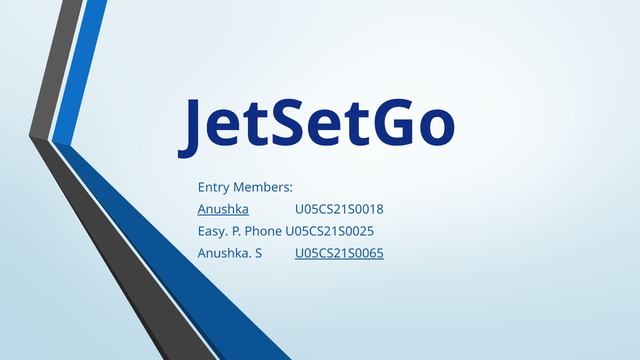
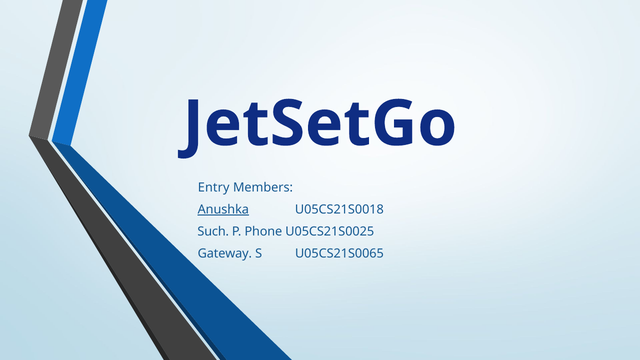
Easy: Easy -> Such (213, 232)
Anushka: Anushka -> Gateway (225, 254)
U05CS21S0065 underline: present -> none (339, 254)
